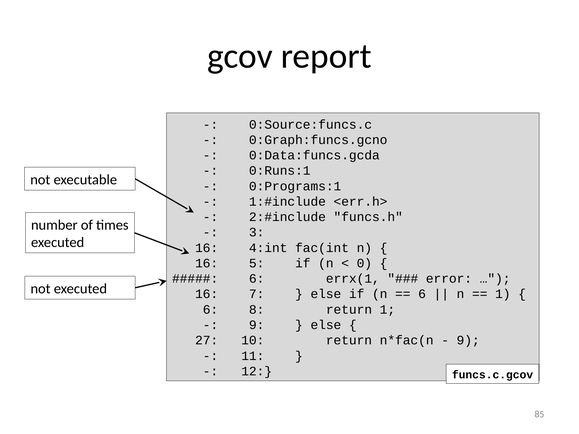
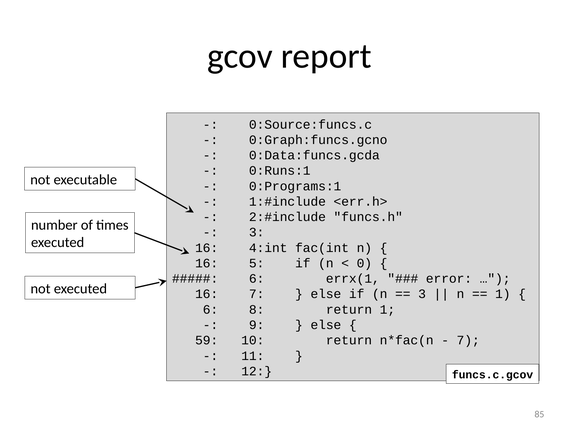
6: 6 -> 3 (422, 294)
27: 27 -> 59 (207, 341)
9: 9 -> 7 (468, 341)
